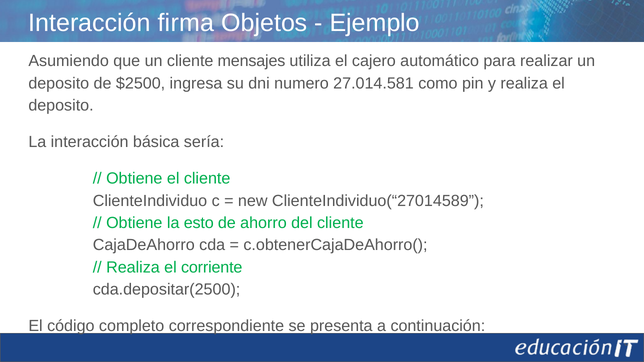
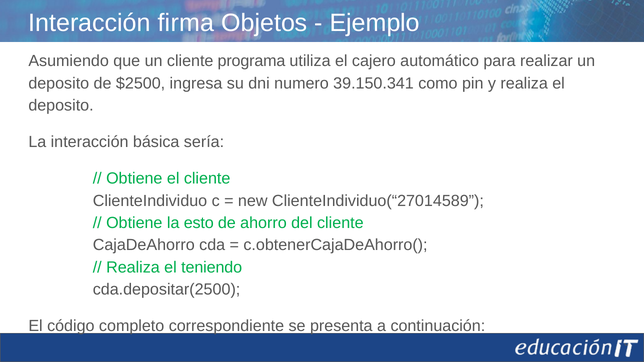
mensajes: mensajes -> programa (251, 61)
27.014.581: 27.014.581 -> 39.150.341 (373, 83)
corriente: corriente -> teniendo (212, 267)
